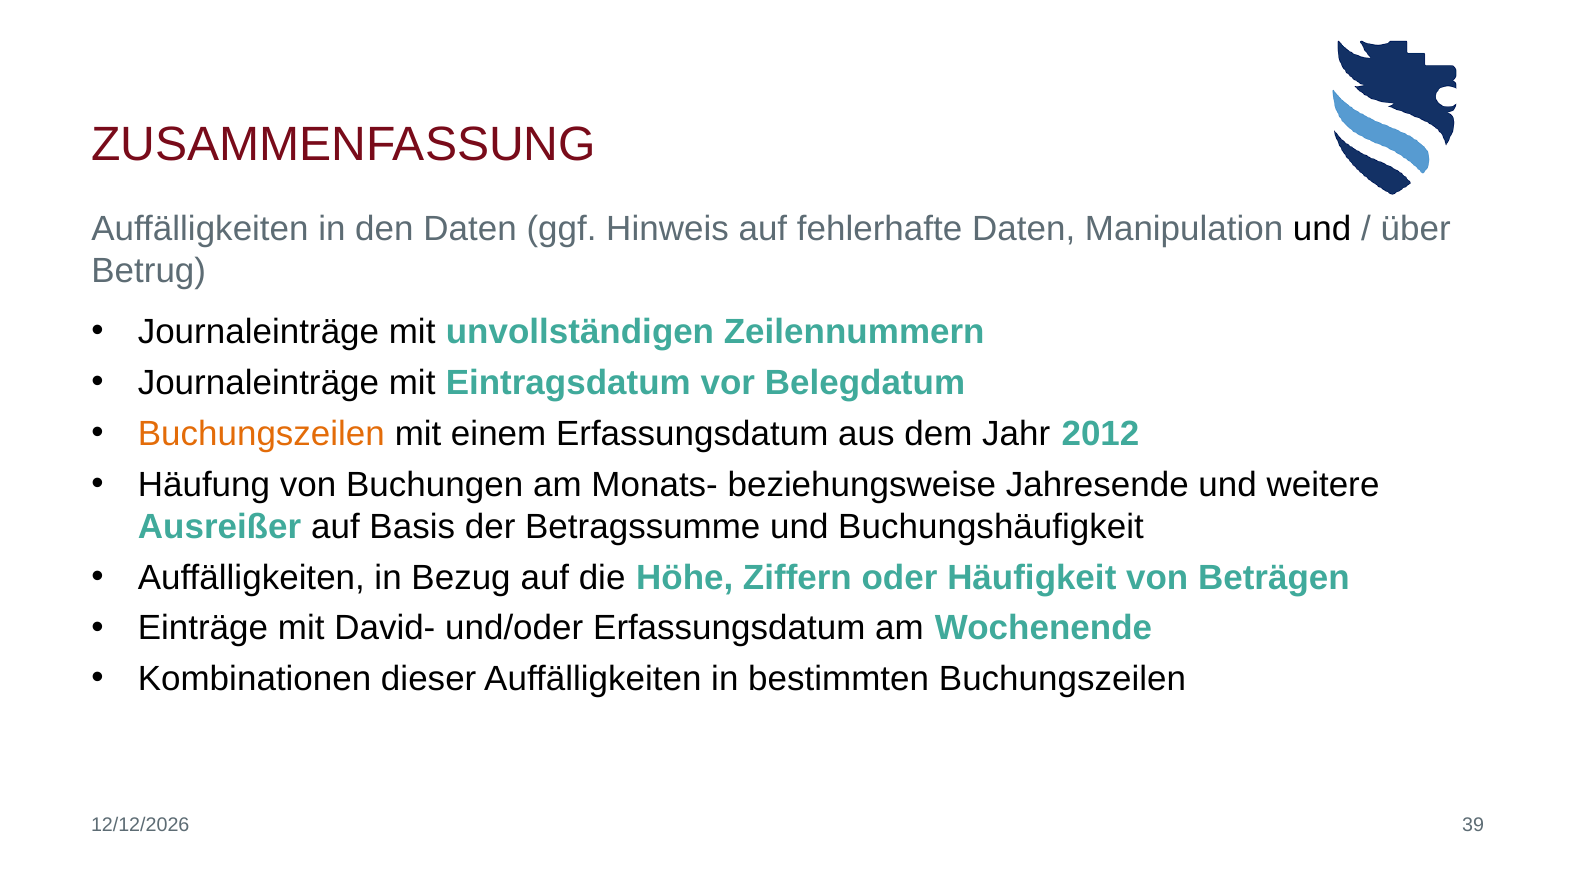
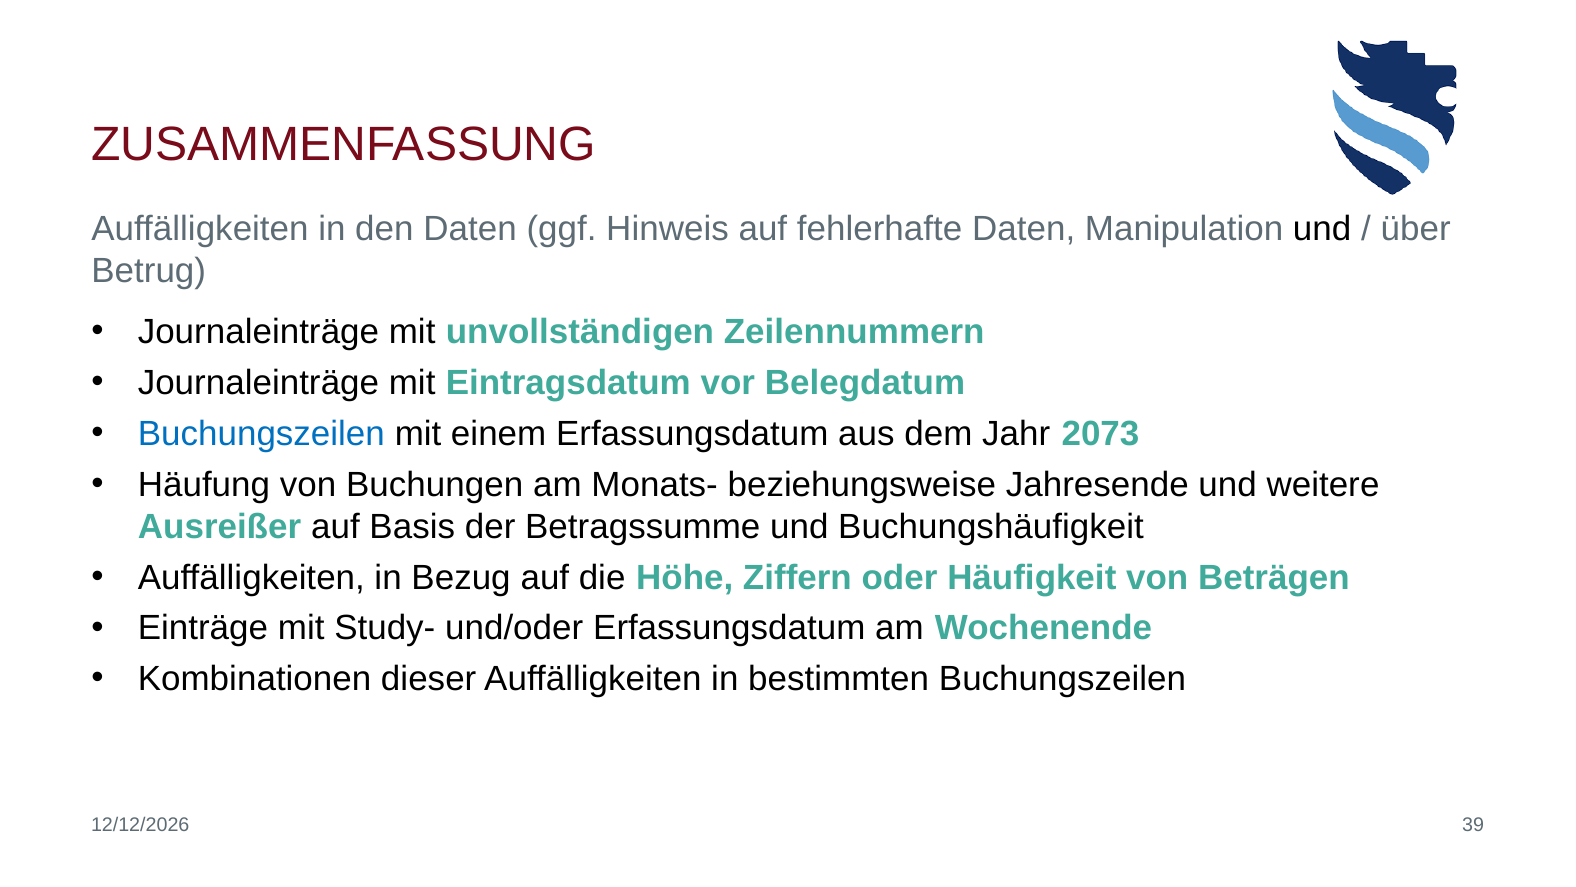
Buchungszeilen colour: orange -> blue (261, 434)
2012: 2012 -> 2073 (1100, 434)
David-: David- -> Study- (385, 628)
